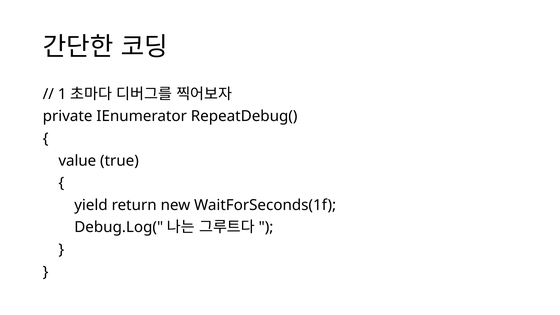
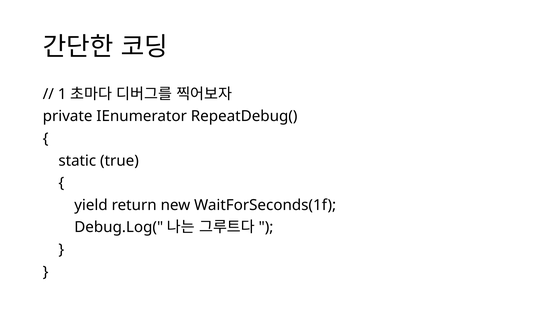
value: value -> static (77, 161)
